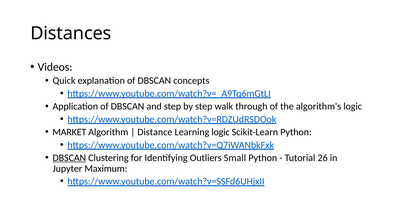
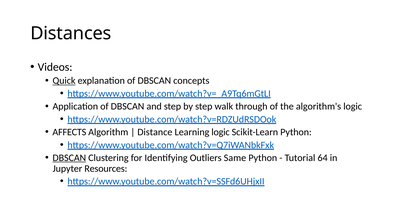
Quick underline: none -> present (64, 81)
MARKET: MARKET -> AFFECTS (69, 132)
Small: Small -> Same (235, 158)
26: 26 -> 64 (323, 158)
Maximum: Maximum -> Resources (106, 169)
